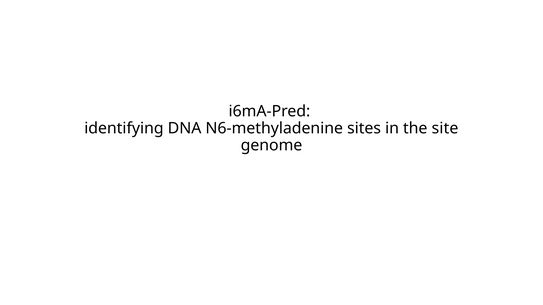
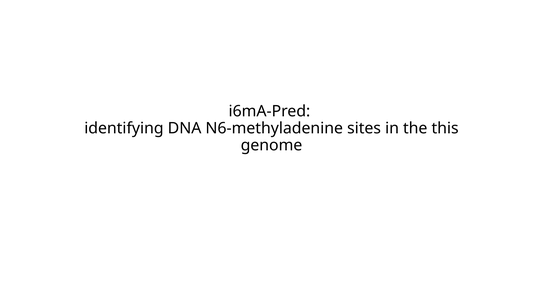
site: site -> this (445, 129)
